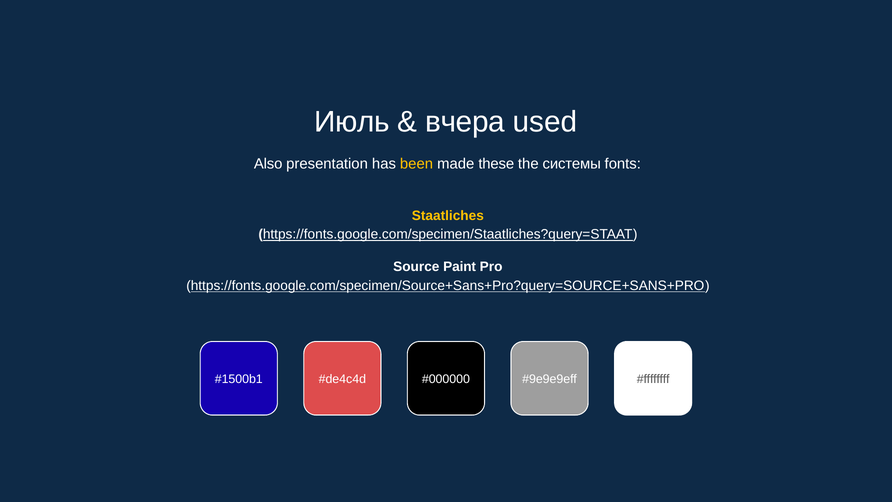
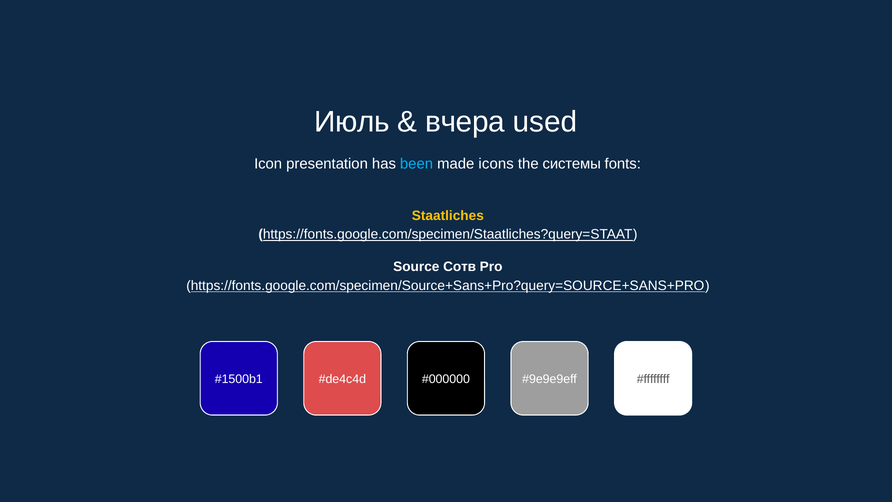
Also: Also -> Icon (268, 164)
been colour: yellow -> light blue (417, 164)
these: these -> icons (496, 164)
Paint: Paint -> Сотв (460, 267)
